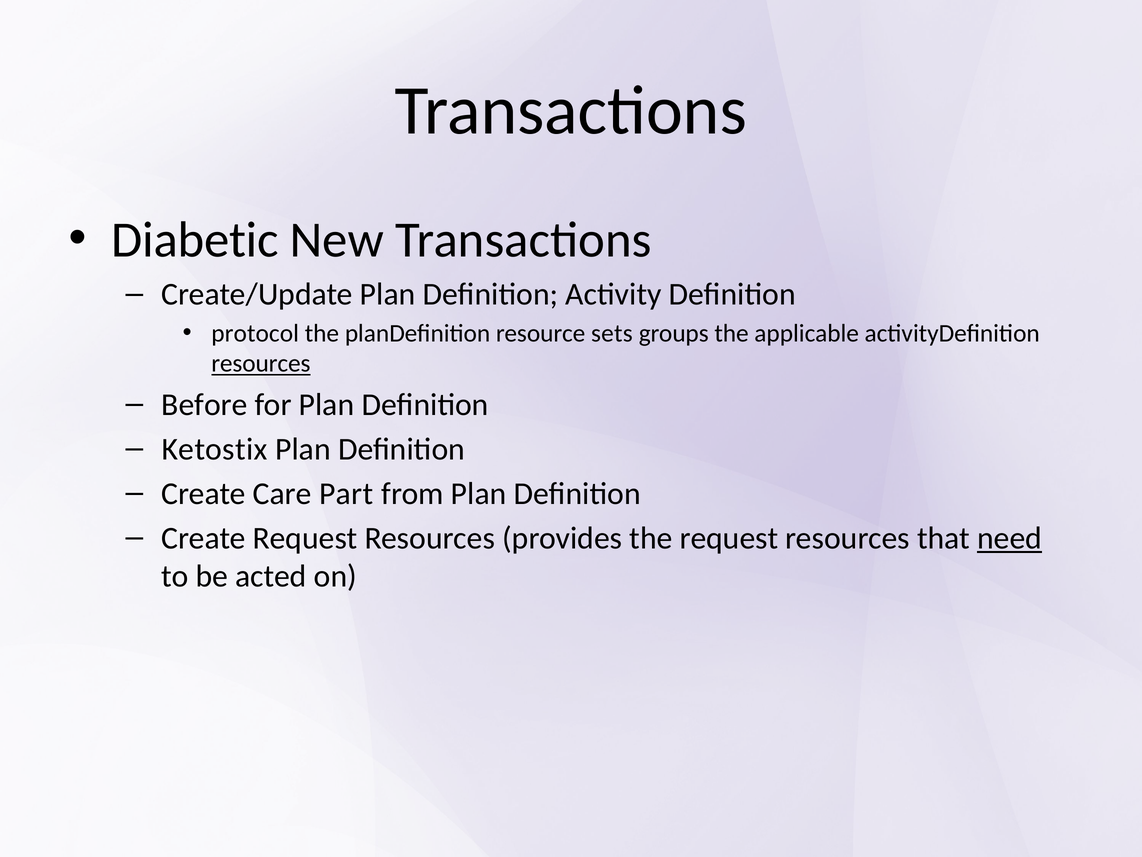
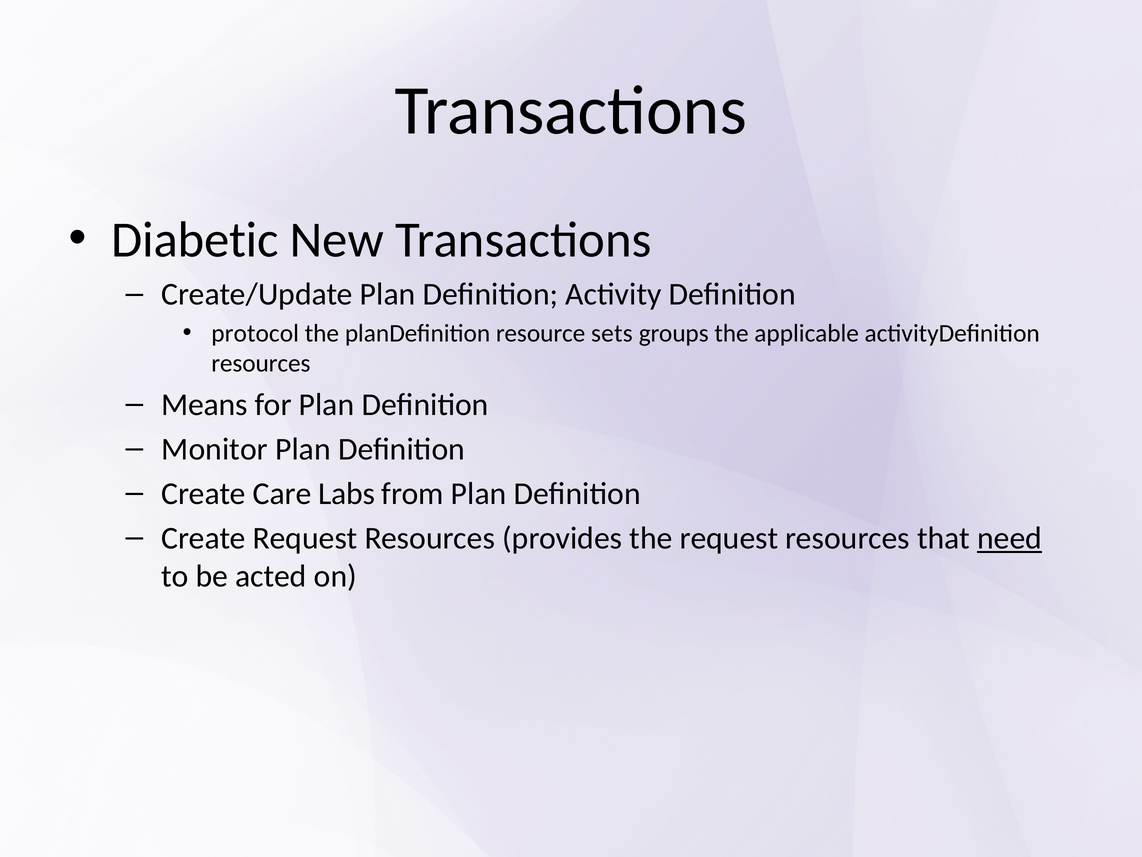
resources underline: present -> none (261, 363)
Before: Before -> Means (205, 405)
Ketostix: Ketostix -> Monitor (215, 449)
Part: Part -> Labs (347, 493)
